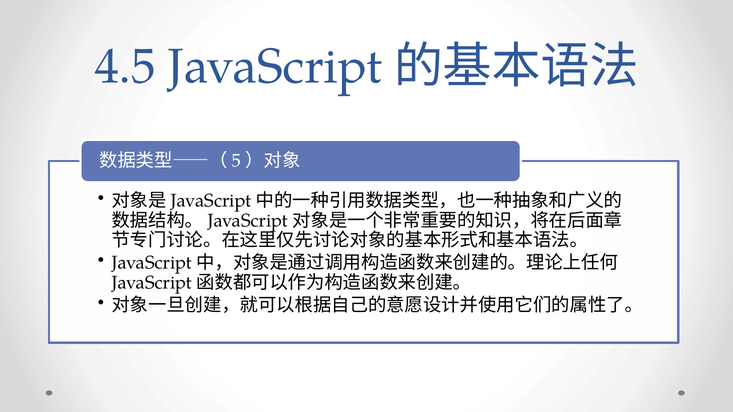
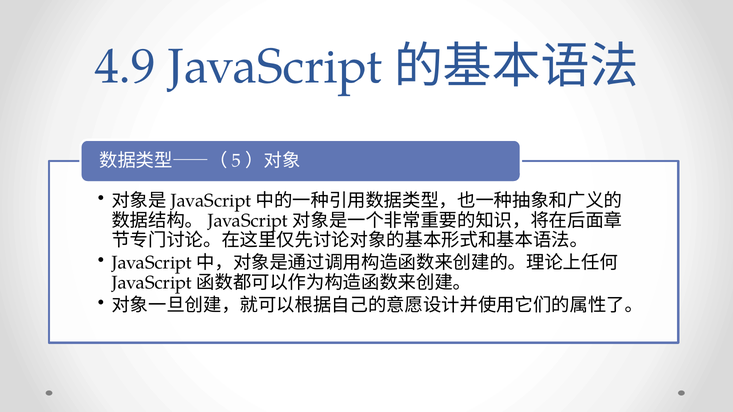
4.5: 4.5 -> 4.9 (125, 67)
